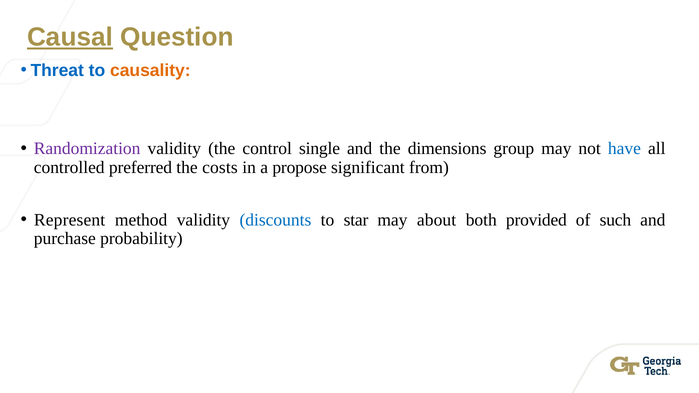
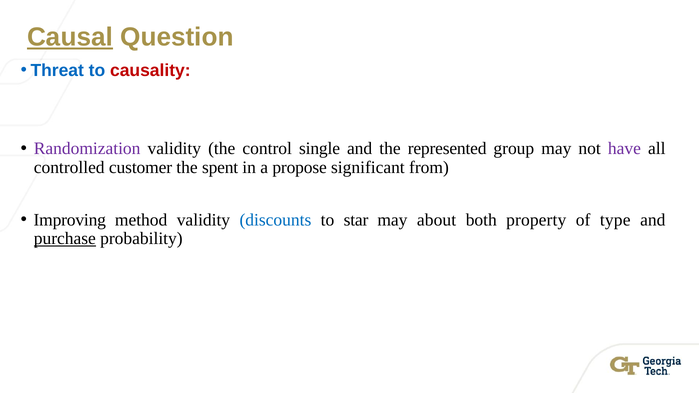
causality colour: orange -> red (150, 70)
dimensions: dimensions -> represented (447, 149)
have colour: blue -> purple (624, 149)
preferred: preferred -> customer (141, 168)
costs: costs -> spent (220, 168)
Represent: Represent -> Improving (70, 220)
provided: provided -> property (536, 220)
such: such -> type (615, 220)
purchase underline: none -> present (65, 239)
